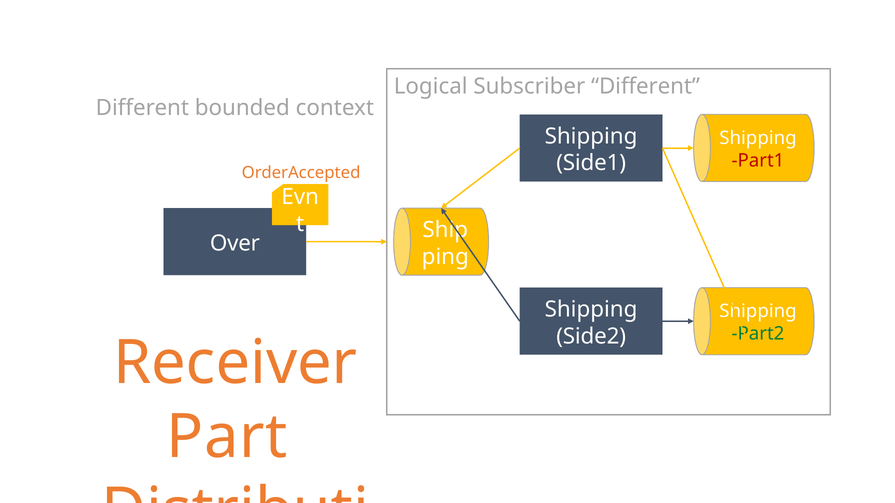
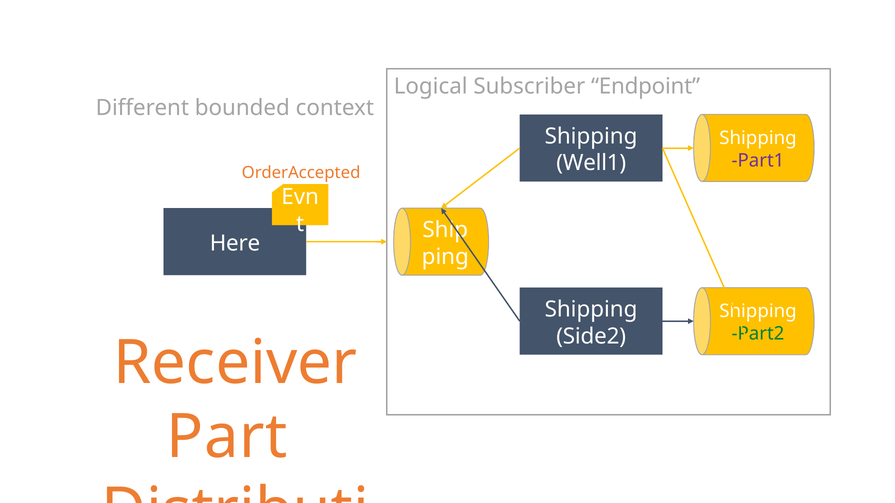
Subscriber Different: Different -> Endpoint (646, 87)
Part1 colour: red -> purple (758, 161)
Side1: Side1 -> Well1 (591, 163)
Over: Over -> Here (235, 243)
